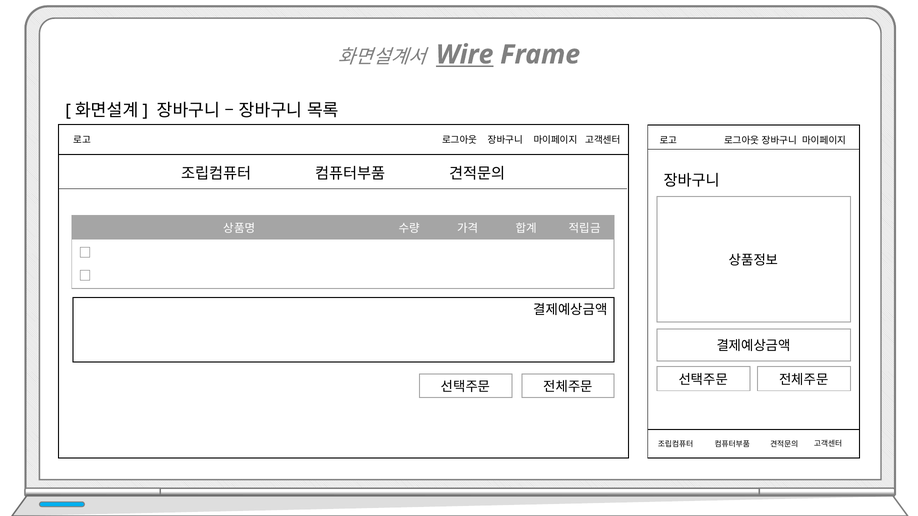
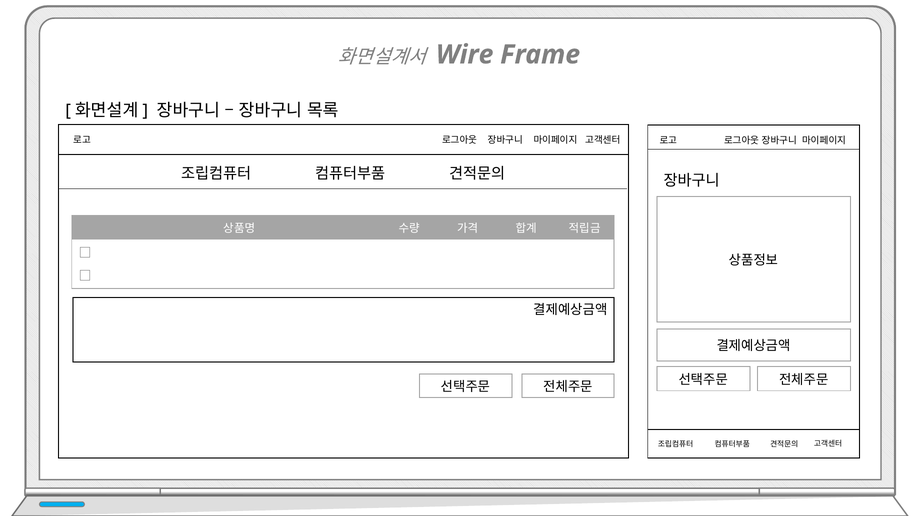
Wire underline: present -> none (465, 55)
